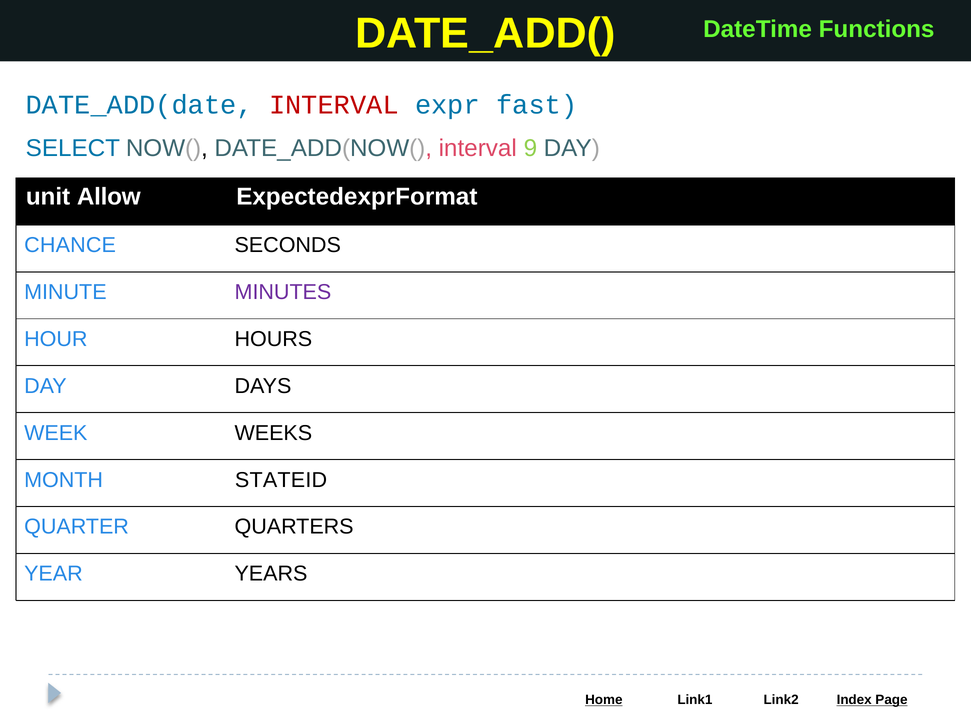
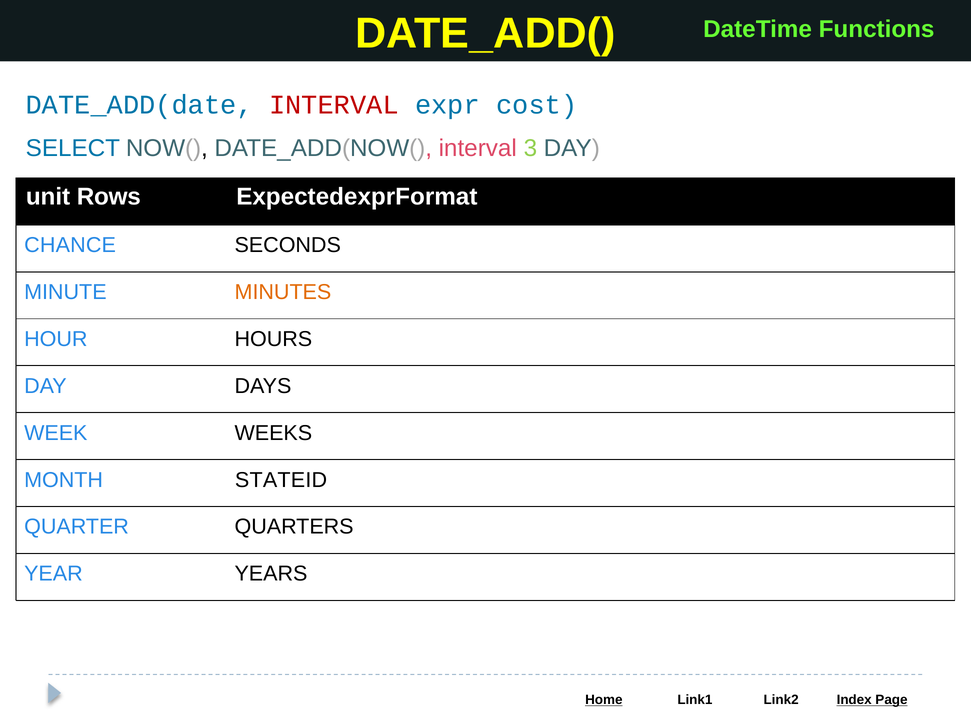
fast: fast -> cost (537, 105)
9: 9 -> 3 (530, 148)
Allow: Allow -> Rows (109, 197)
MINUTES colour: purple -> orange (283, 292)
